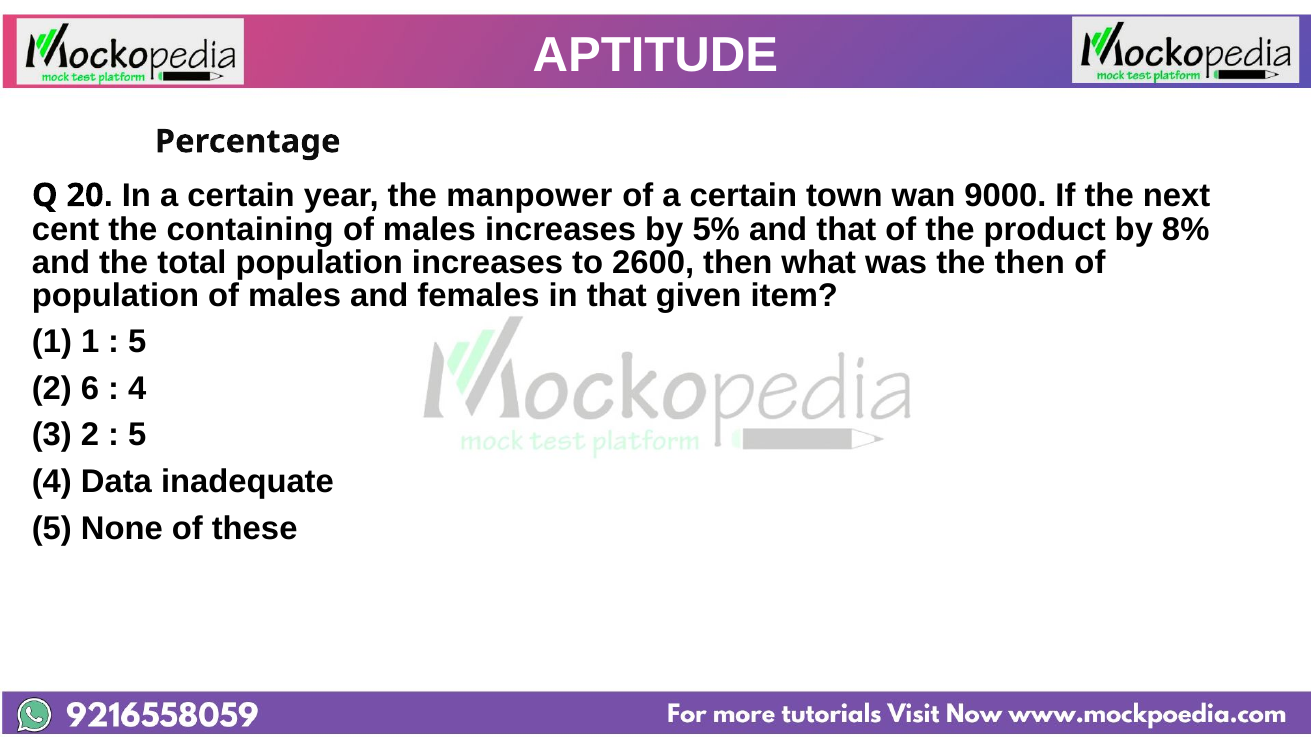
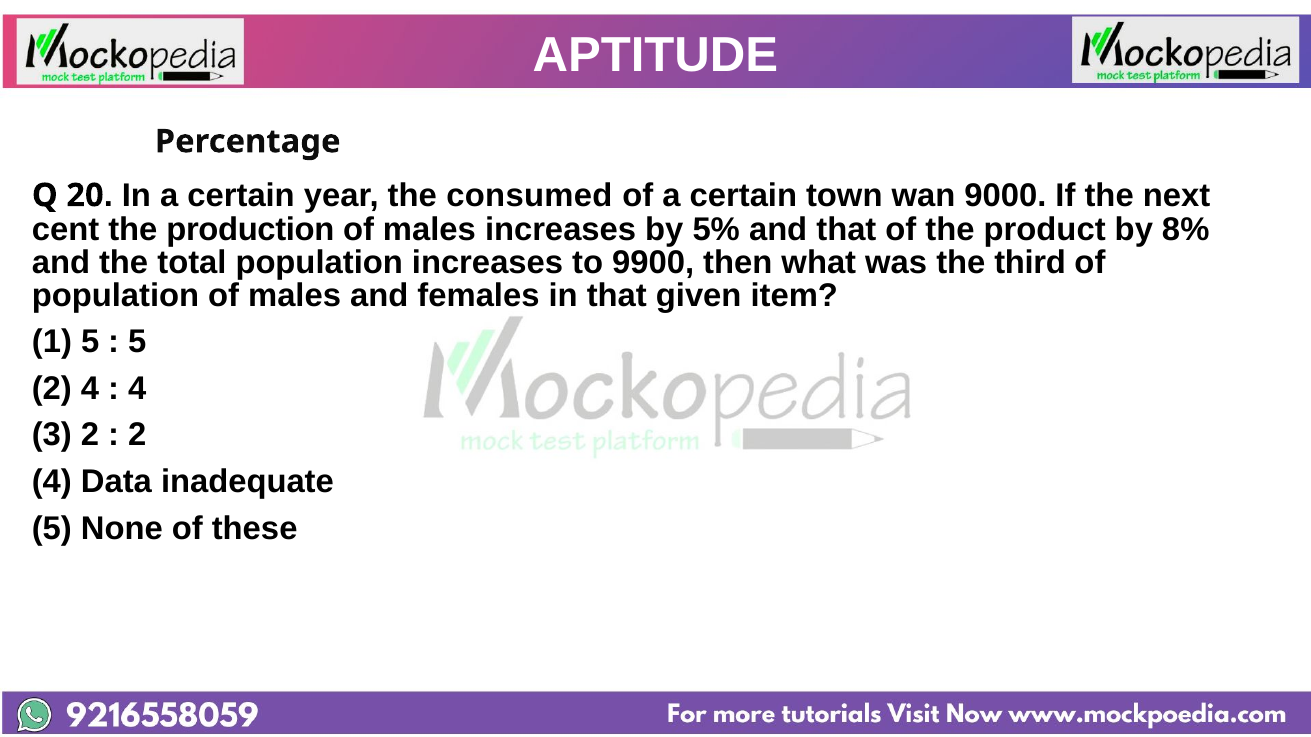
manpower: manpower -> consumed (529, 196)
containing: containing -> production (250, 230)
2600: 2600 -> 9900 (653, 263)
the then: then -> third (1030, 263)
1: 1 -> 5 (90, 342)
6: 6 -> 4 (90, 389)
5: 5 -> 2 (137, 435)
